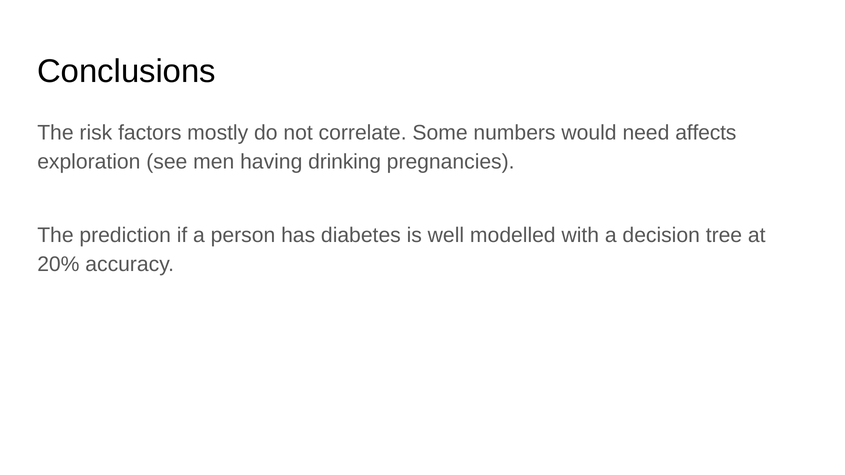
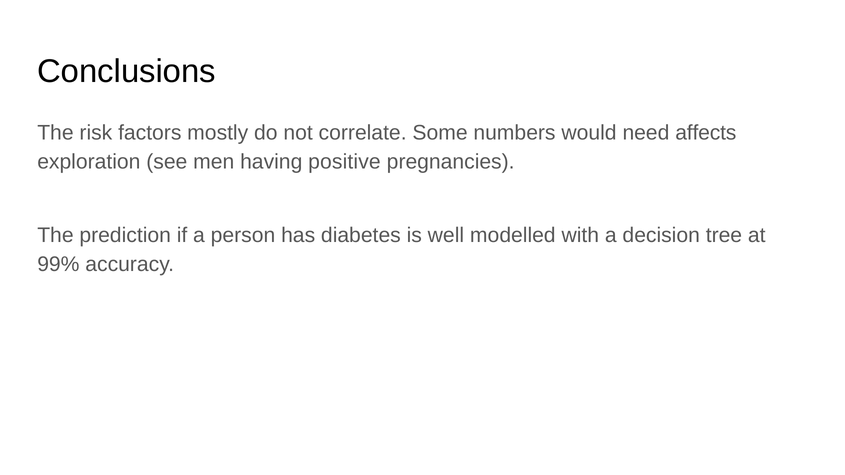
drinking: drinking -> positive (344, 162)
20%: 20% -> 99% (58, 264)
